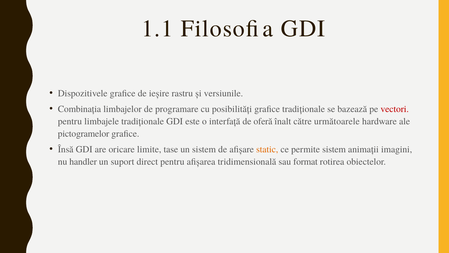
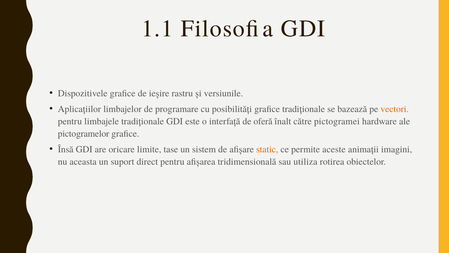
Combinația: Combinația -> Aplicațiilor (79, 109)
vectori colour: red -> orange (395, 109)
următoarele: următoarele -> pictogramei (337, 121)
permite sistem: sistem -> aceste (334, 149)
handler: handler -> aceasta (83, 162)
format: format -> utiliza (305, 162)
